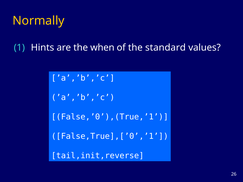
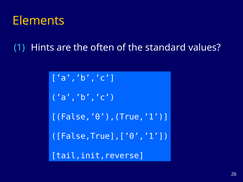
Normally: Normally -> Elements (39, 21)
when: when -> often (102, 48)
